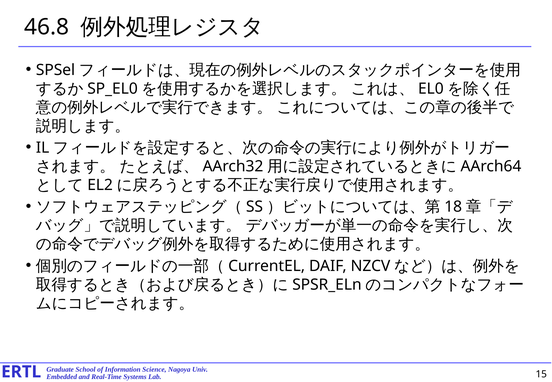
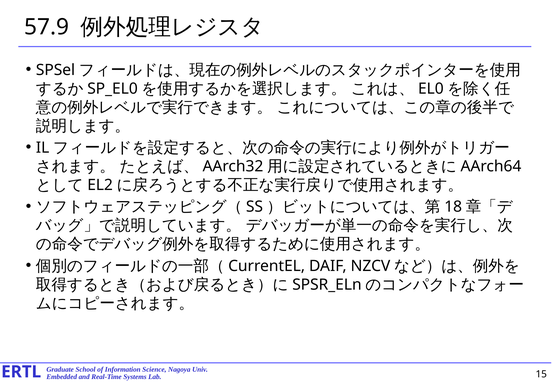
46.8: 46.8 -> 57.9 (47, 27)
